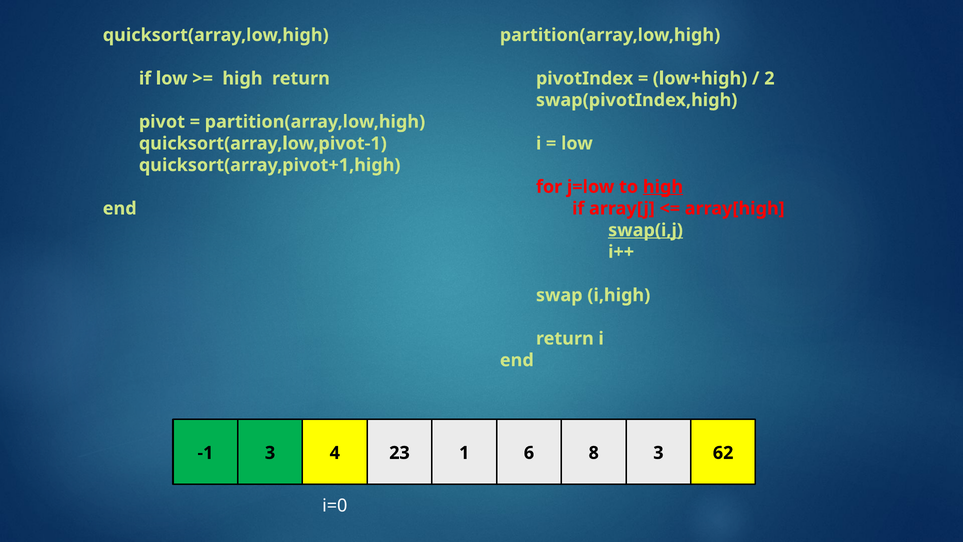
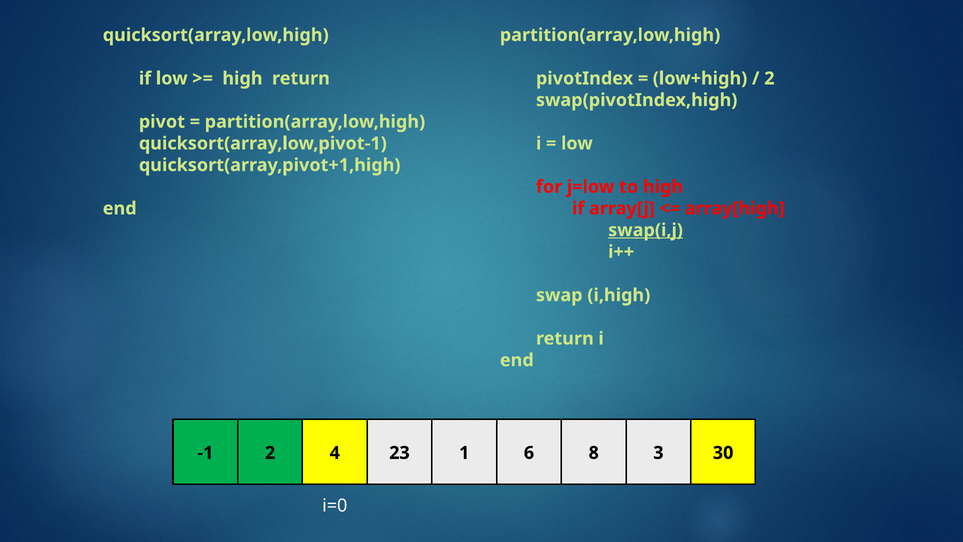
high underline: present -> none (663, 187)
-1 3: 3 -> 2 (270, 453)
62: 62 -> 30 (723, 453)
